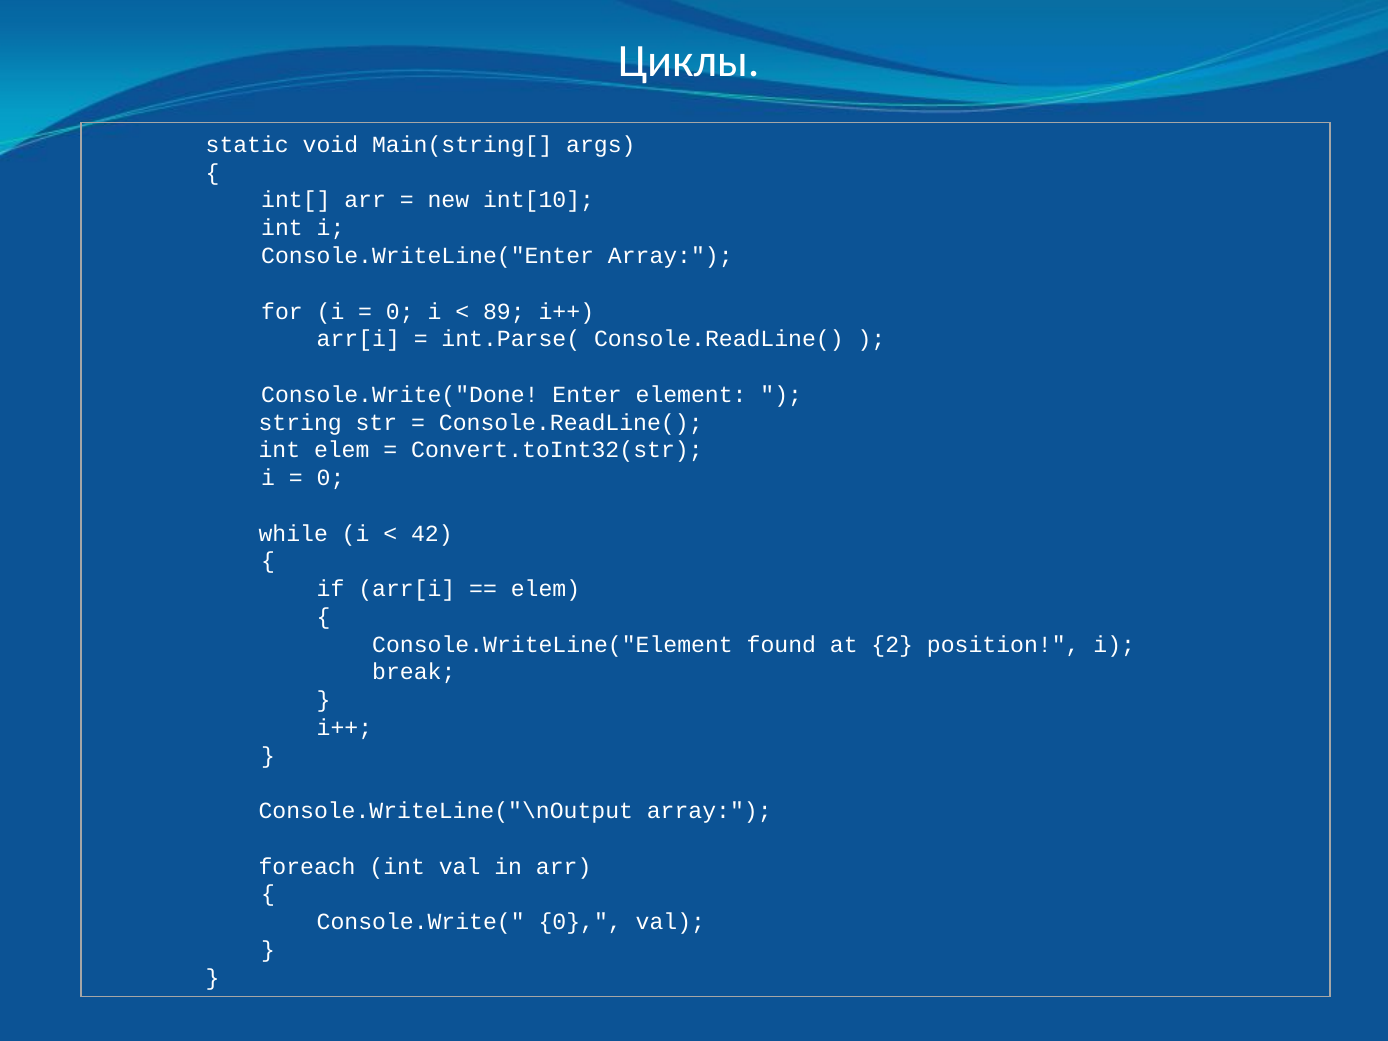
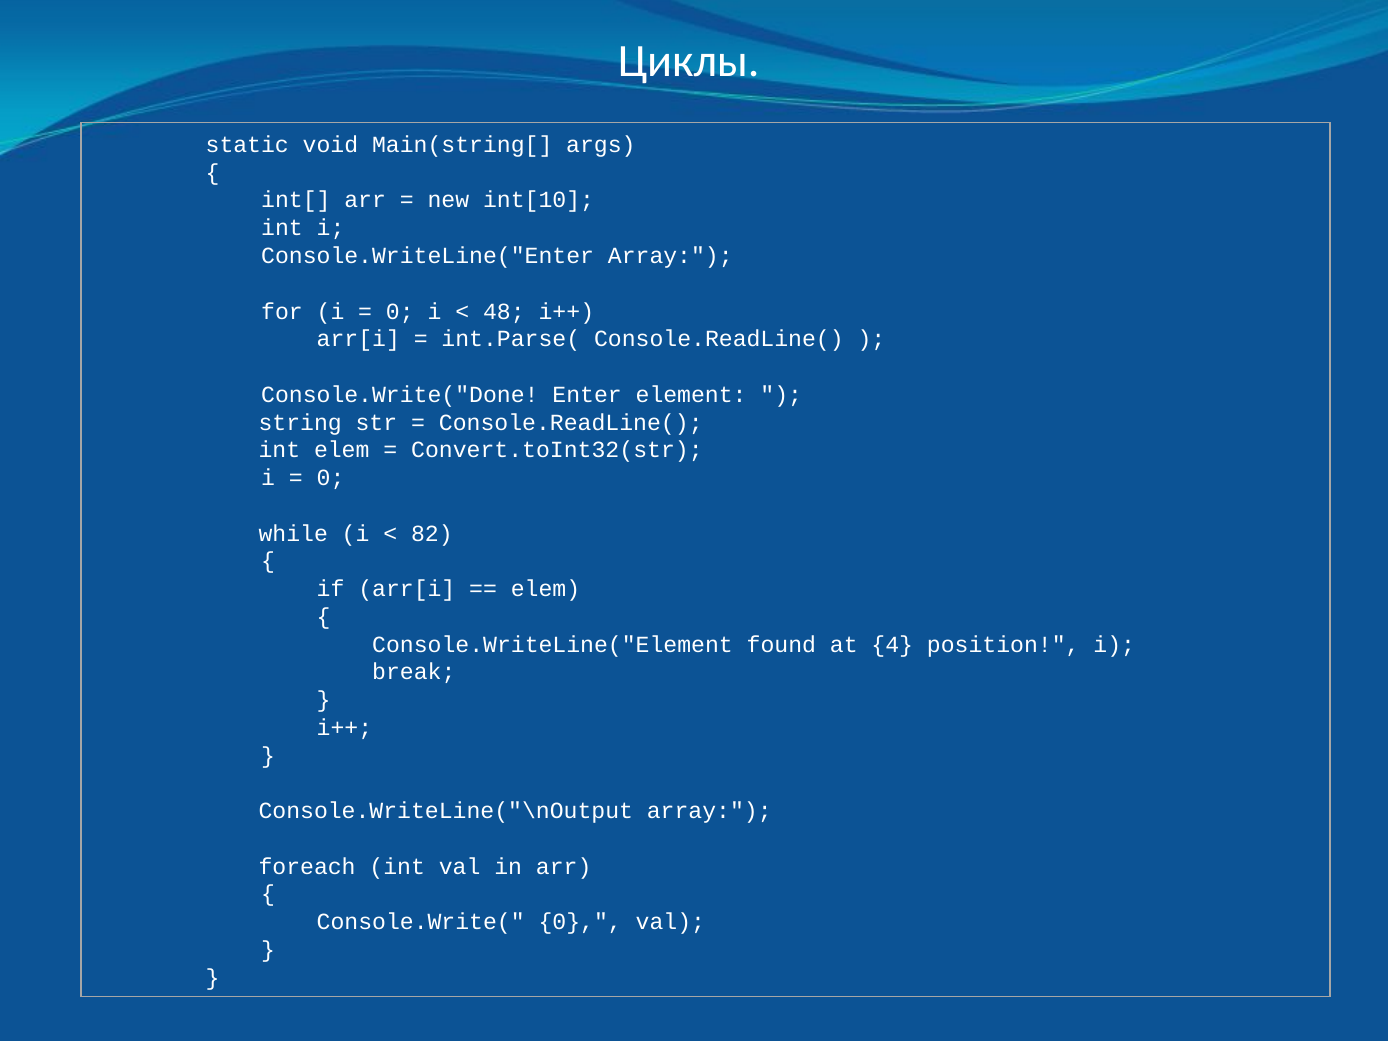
89: 89 -> 48 (504, 311)
42: 42 -> 82 (432, 533)
2: 2 -> 4 (892, 645)
